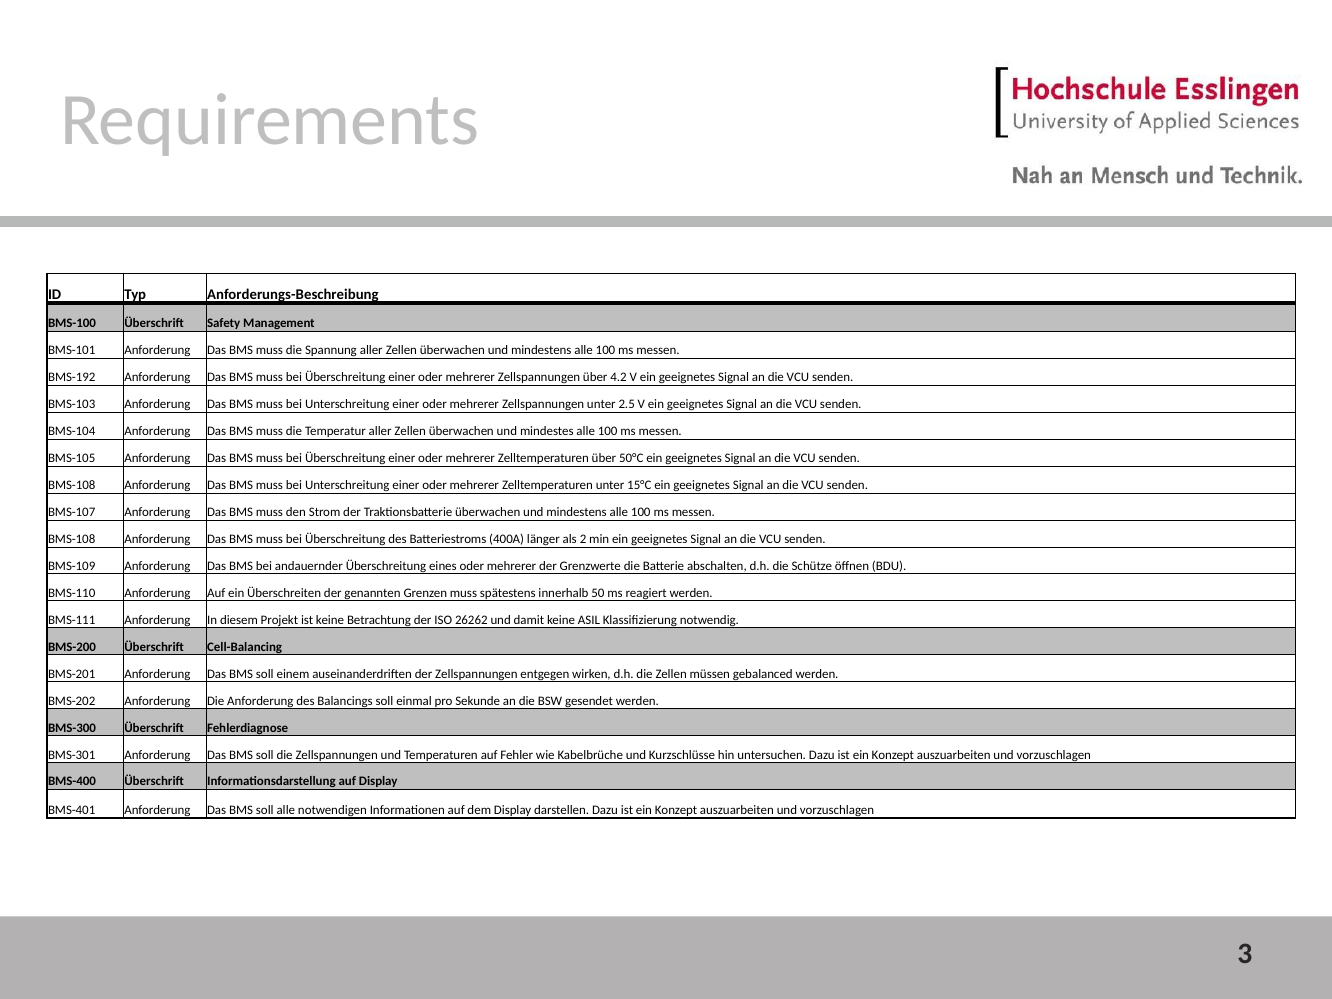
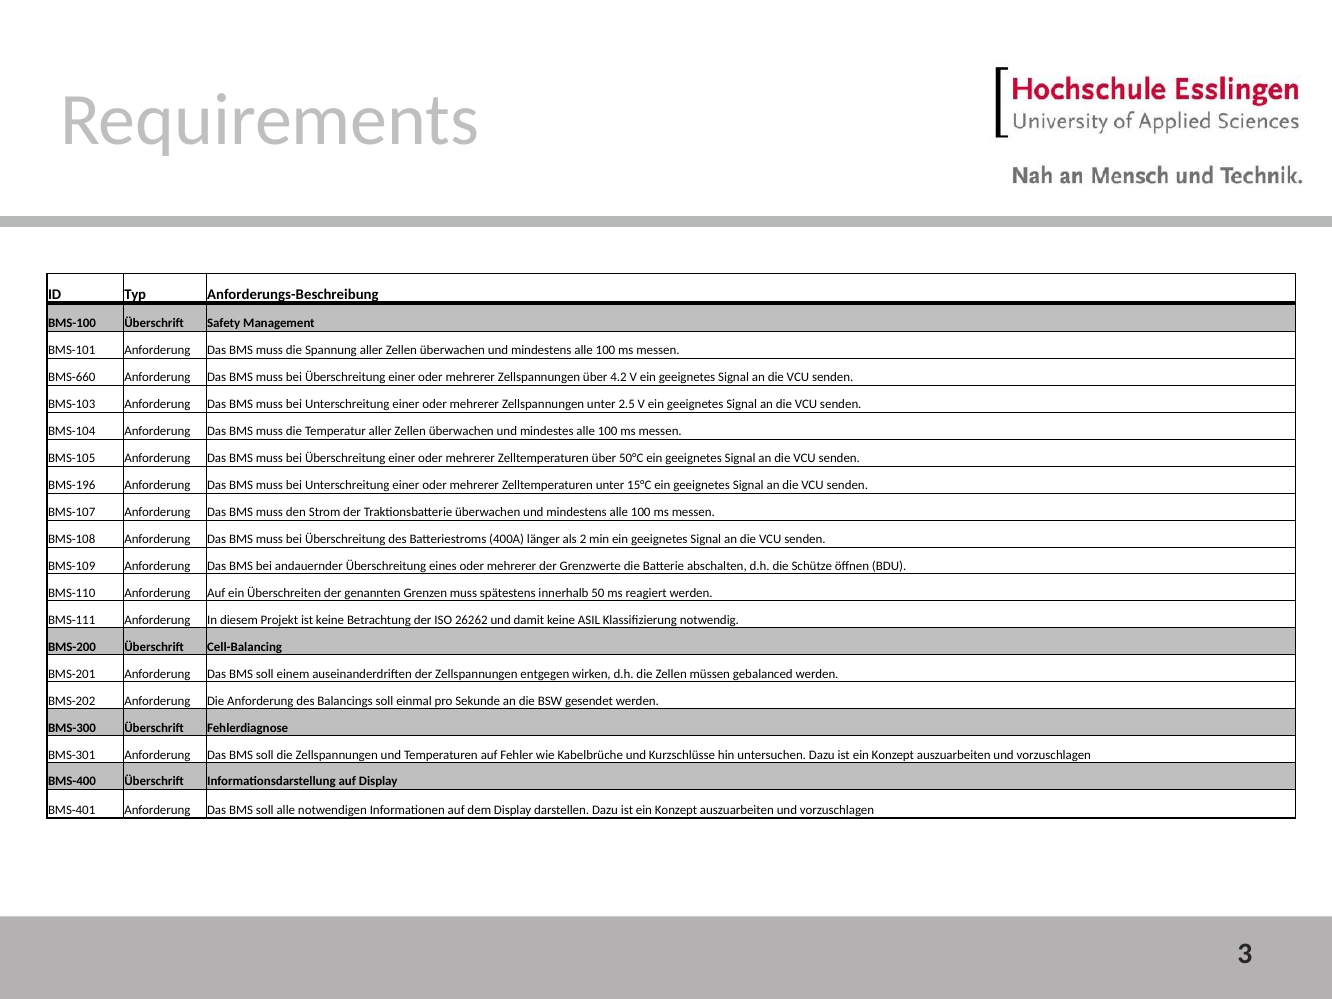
BMS-192: BMS-192 -> BMS-660 (72, 377)
BMS-108: BMS-108 -> BMS-196 (72, 485)
